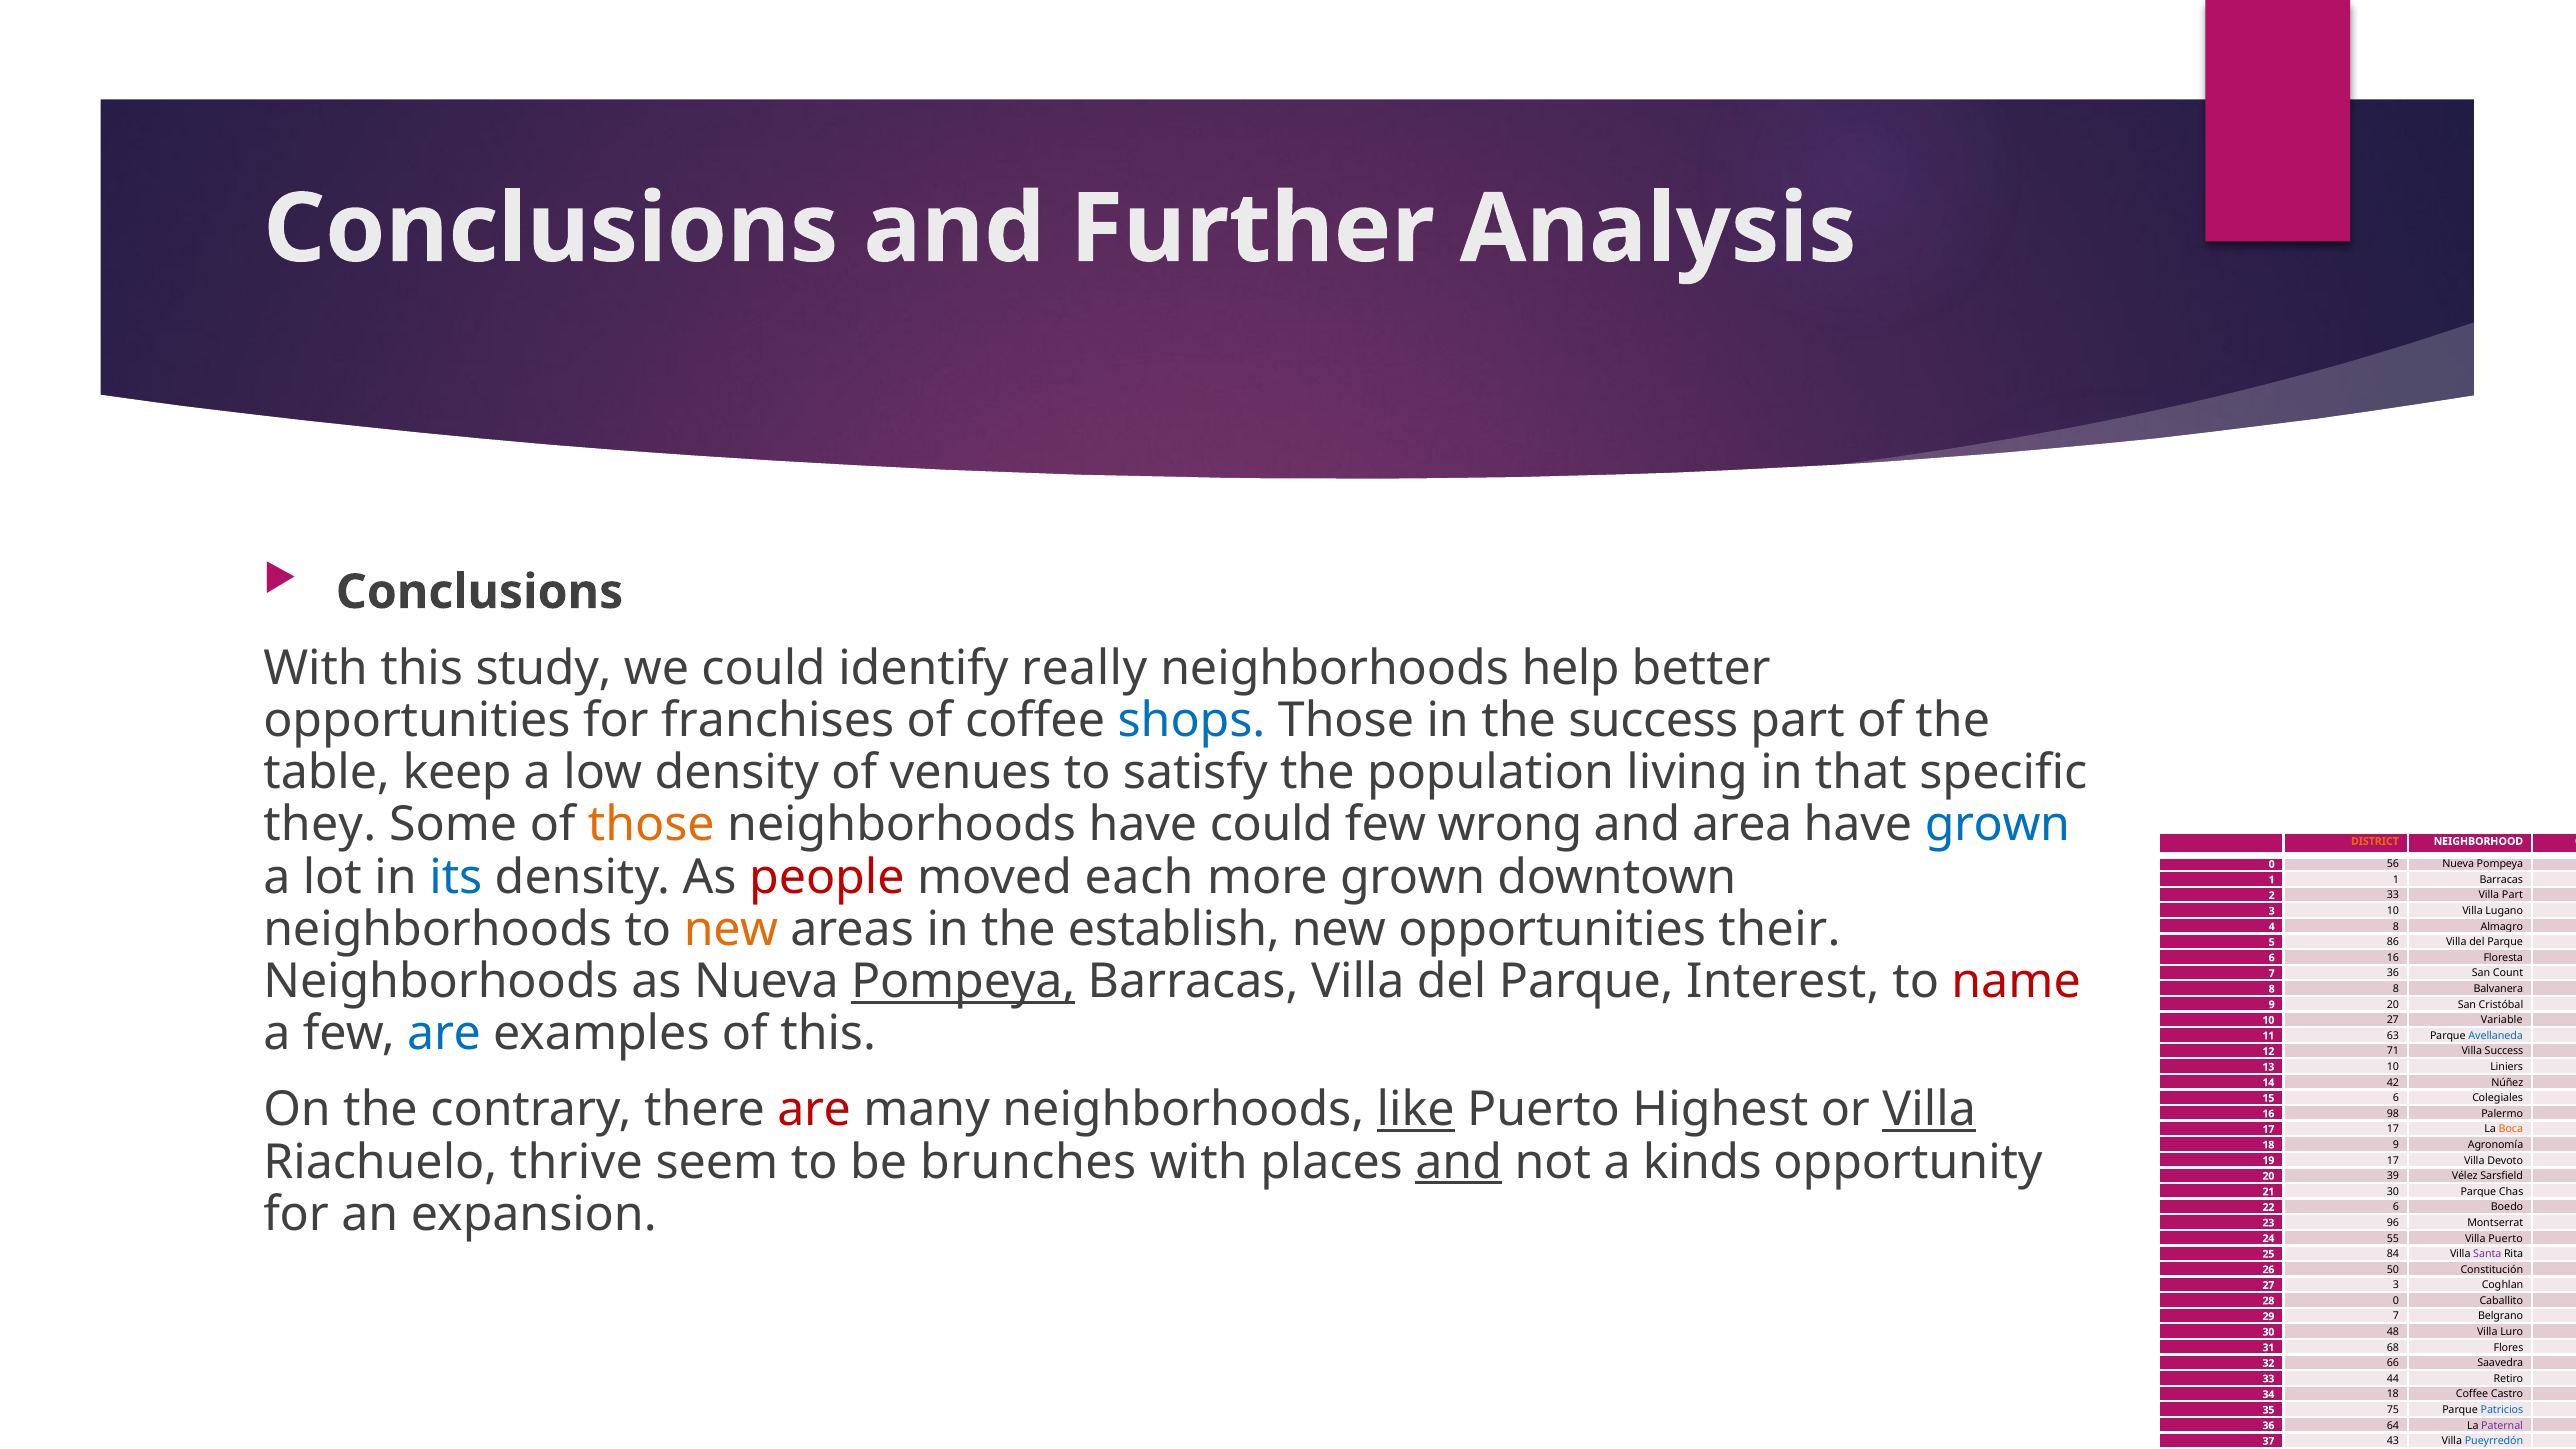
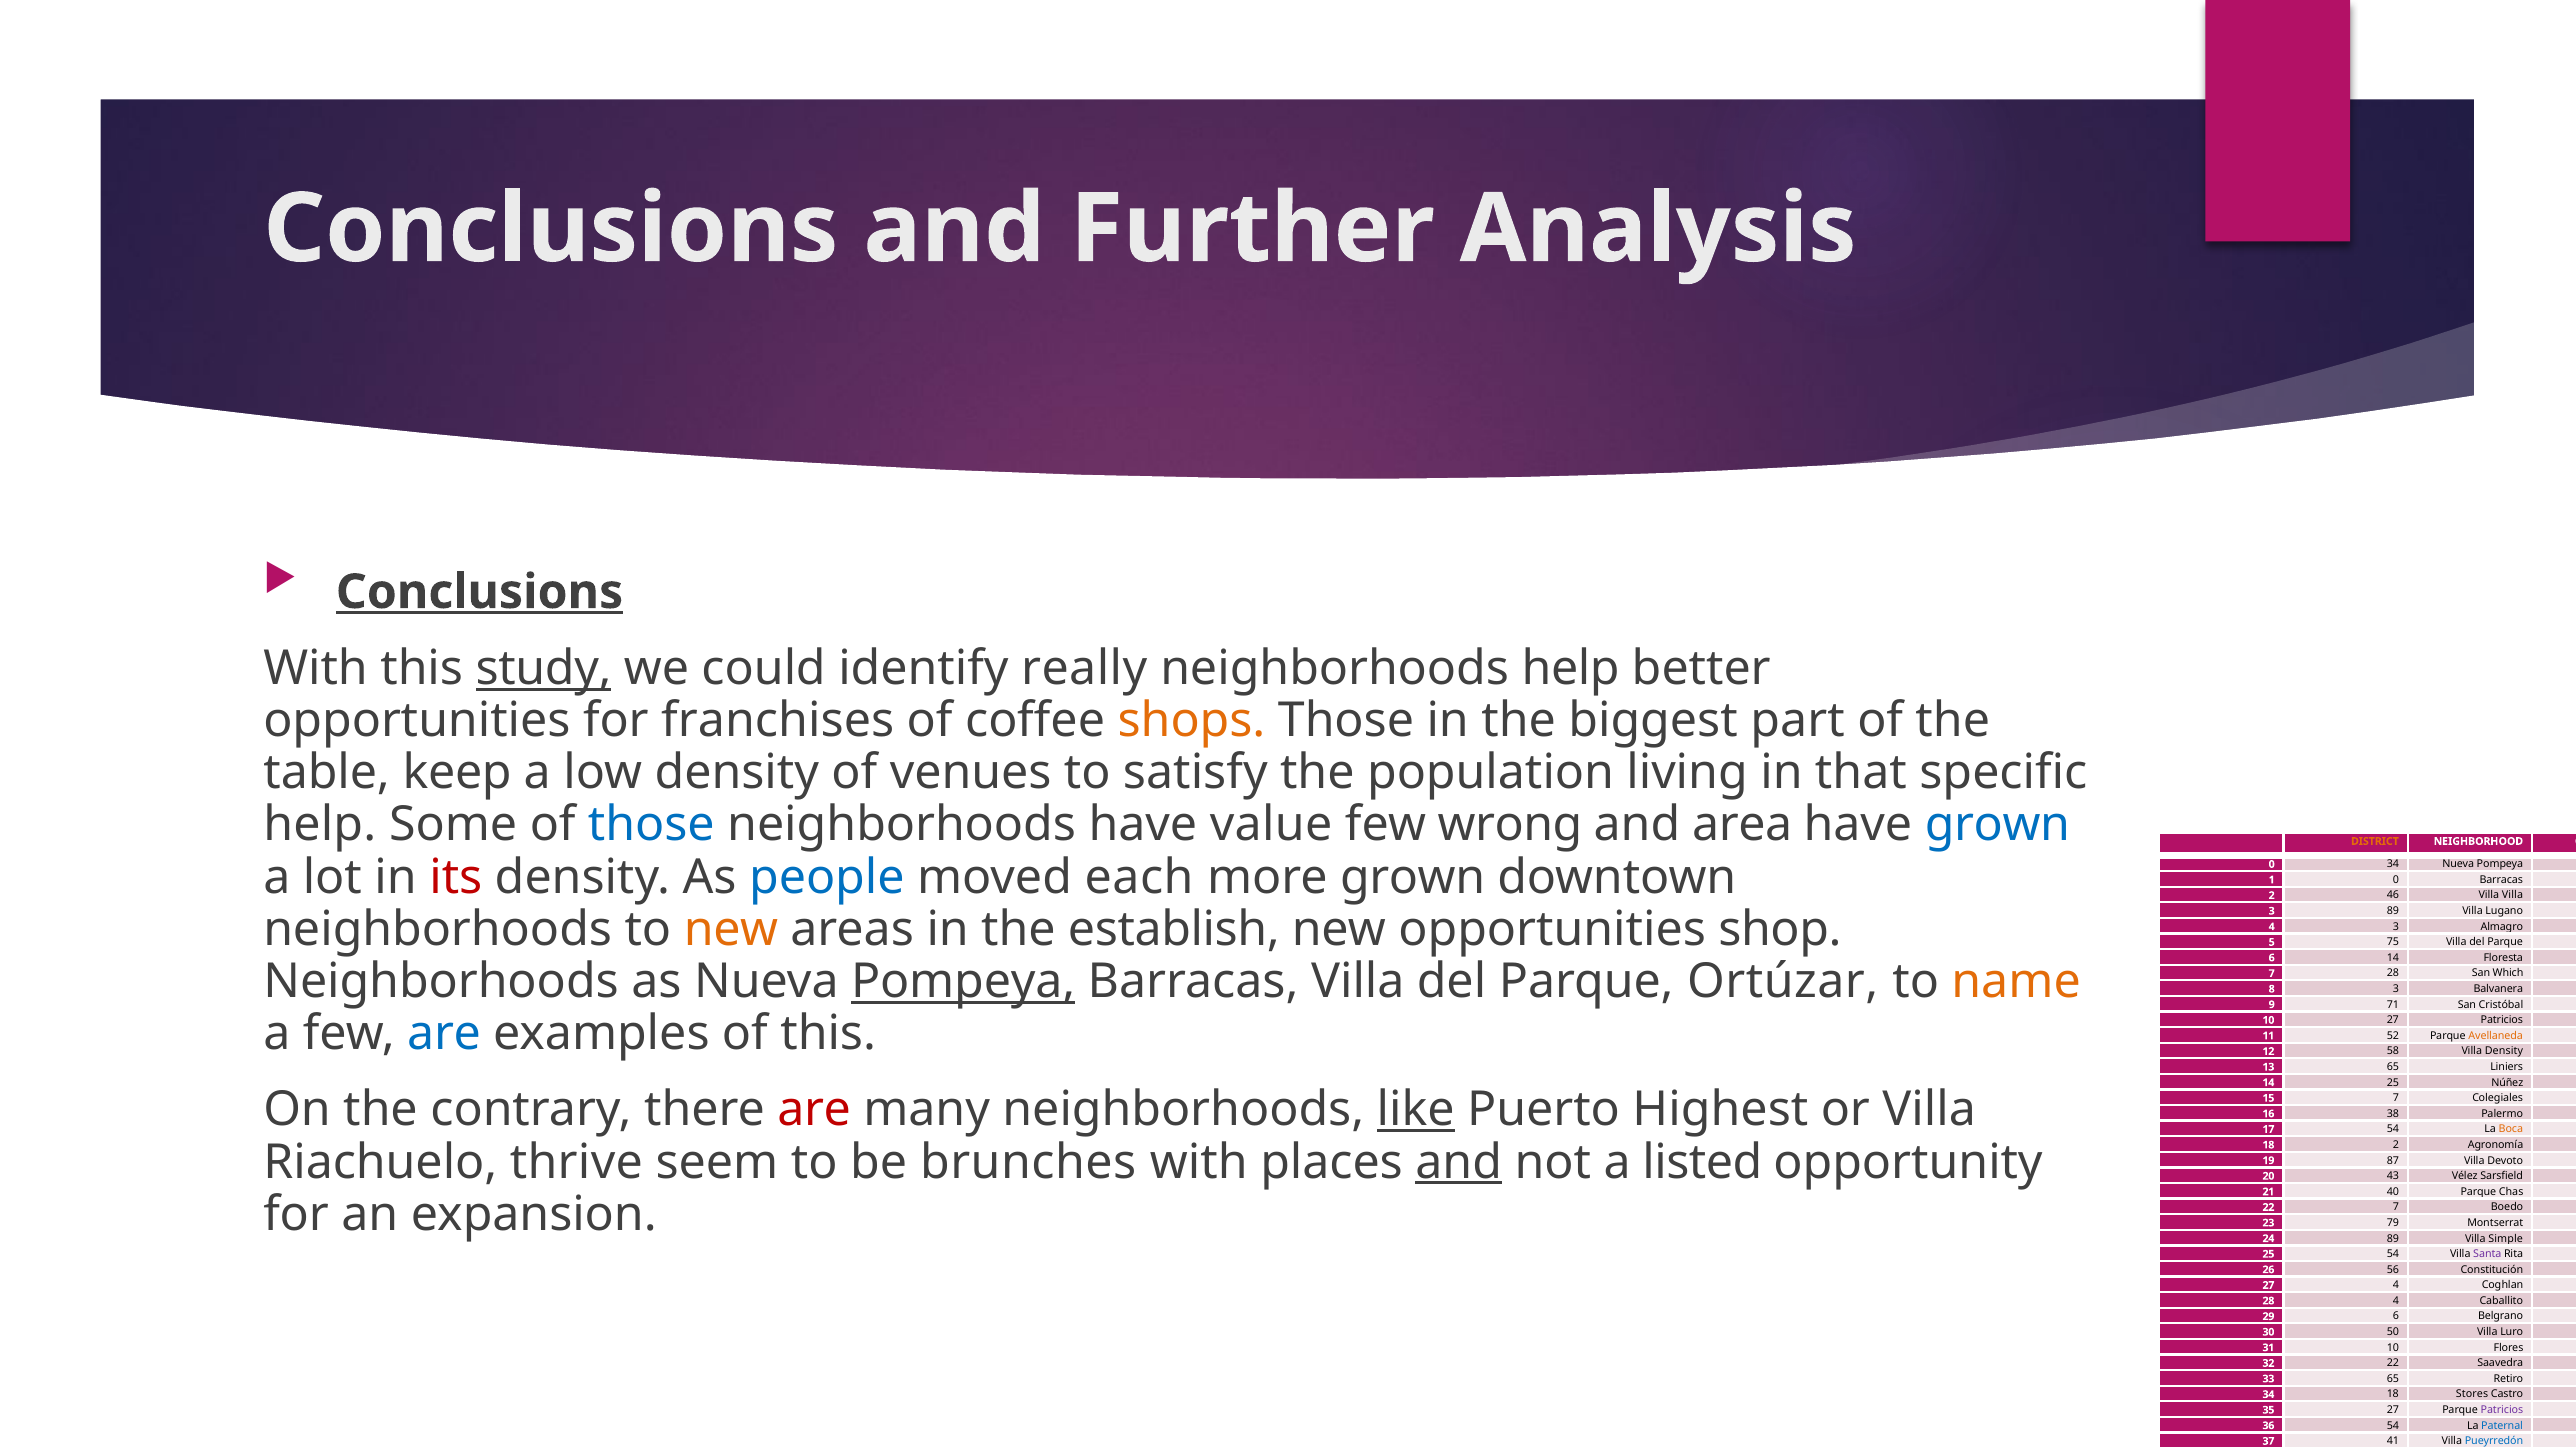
Conclusions underline: none -> present (480, 592)
study underline: none -> present (544, 668)
shops colour: blue -> orange (1192, 721)
the success: success -> biggest (1653, 721)
they: they -> help (320, 825)
those colour: orange -> blue (651, 825)
have could: could -> value (1271, 825)
56: 56 -> 34 (2393, 864)
its colour: blue -> red (456, 877)
people colour: red -> blue (827, 877)
1: 1 -> 0 (2396, 880)
33: 33 -> 46 (2393, 895)
Villa Part: Part -> Villa (2512, 895)
10: 10 -> 89 (2393, 911)
their: their -> shop (1780, 929)
8: 8 -> 3 (2396, 927)
86: 86 -> 75 (2393, 942)
16: 16 -> 14 (2393, 958)
Interest: Interest -> Ortúzar (1783, 981)
name colour: red -> orange (2016, 981)
36: 36 -> 28 (2393, 973)
Count: Count -> Which (2508, 973)
8: 8 -> 3 (2396, 989)
20: 20 -> 71 (2393, 1005)
27 Variable: Variable -> Patricios (2502, 1020)
63: 63 -> 52 (2393, 1036)
Avellaneda colour: blue -> orange (2496, 1036)
71: 71 -> 58 (2393, 1051)
Villa Success: Success -> Density (2504, 1051)
10: 10 -> 65 (2393, 1067)
42: 42 -> 25 (2393, 1083)
6: 6 -> 7 (2396, 1098)
Villa underline: present -> none (1929, 1110)
98: 98 -> 38 (2393, 1114)
17: 17 -> 54 (2393, 1129)
9: 9 -> 2 (2396, 1145)
kinds: kinds -> listed (1702, 1162)
17: 17 -> 87 (2393, 1161)
39: 39 -> 43 (2393, 1176)
30: 30 -> 40 (2393, 1192)
6: 6 -> 7 (2396, 1207)
96: 96 -> 79 (2393, 1223)
55: 55 -> 89 (2393, 1238)
Villa Puerto: Puerto -> Simple (2506, 1238)
84: 84 -> 54 (2393, 1254)
50: 50 -> 56 (2393, 1270)
3: 3 -> 4 (2396, 1285)
0: 0 -> 4 (2396, 1301)
7: 7 -> 6 (2396, 1316)
48: 48 -> 50 (2393, 1332)
68: 68 -> 10 (2393, 1348)
66: 66 -> 22 (2393, 1363)
44: 44 -> 65 (2393, 1379)
18 Coffee: Coffee -> Stores (2472, 1394)
75: 75 -> 27 (2393, 1410)
Patricios colour: blue -> purple (2502, 1410)
64: 64 -> 54 (2393, 1426)
Paternal colour: purple -> blue (2502, 1426)
43: 43 -> 41 (2393, 1441)
